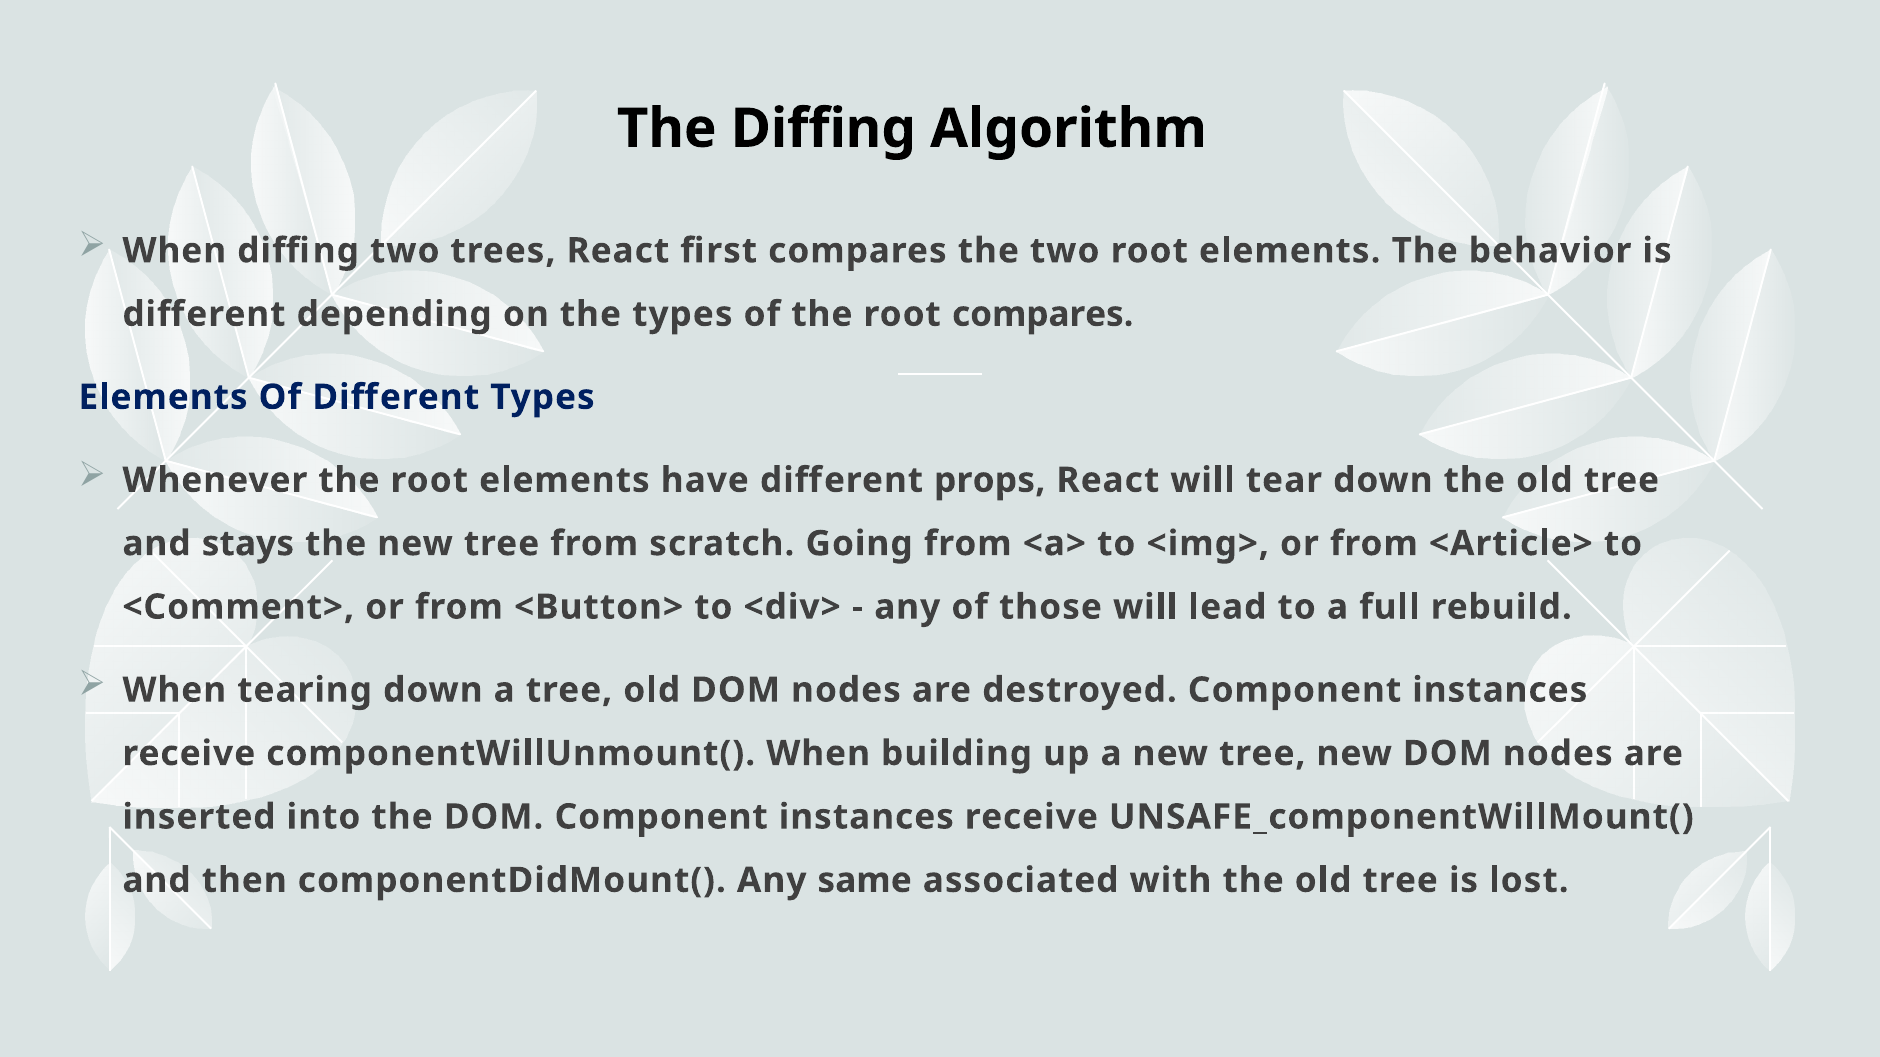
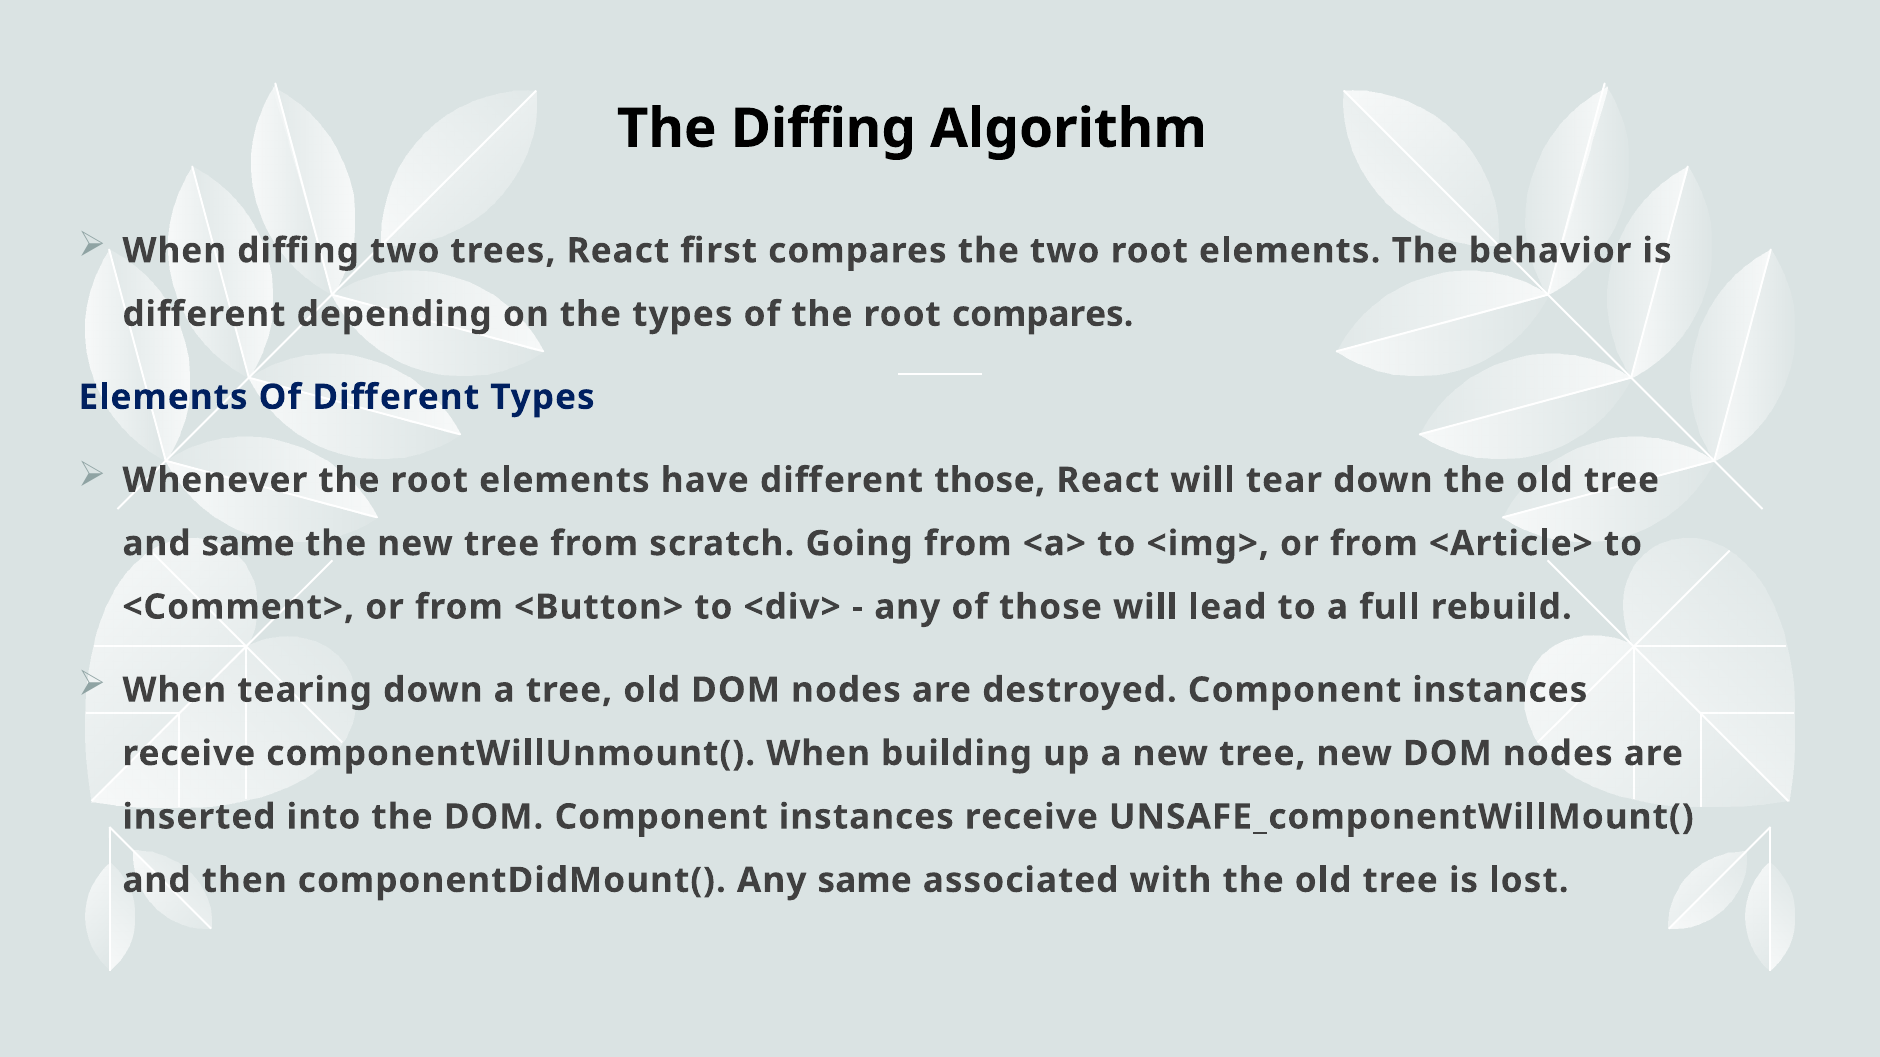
different props: props -> those (990, 480)
and stays: stays -> same (248, 544)
